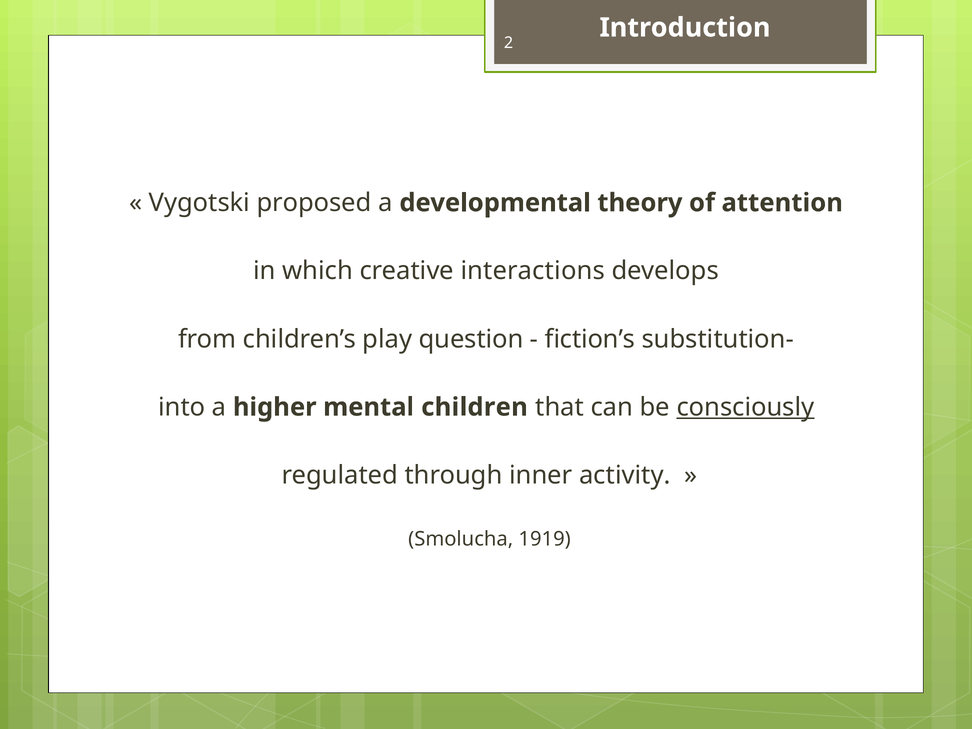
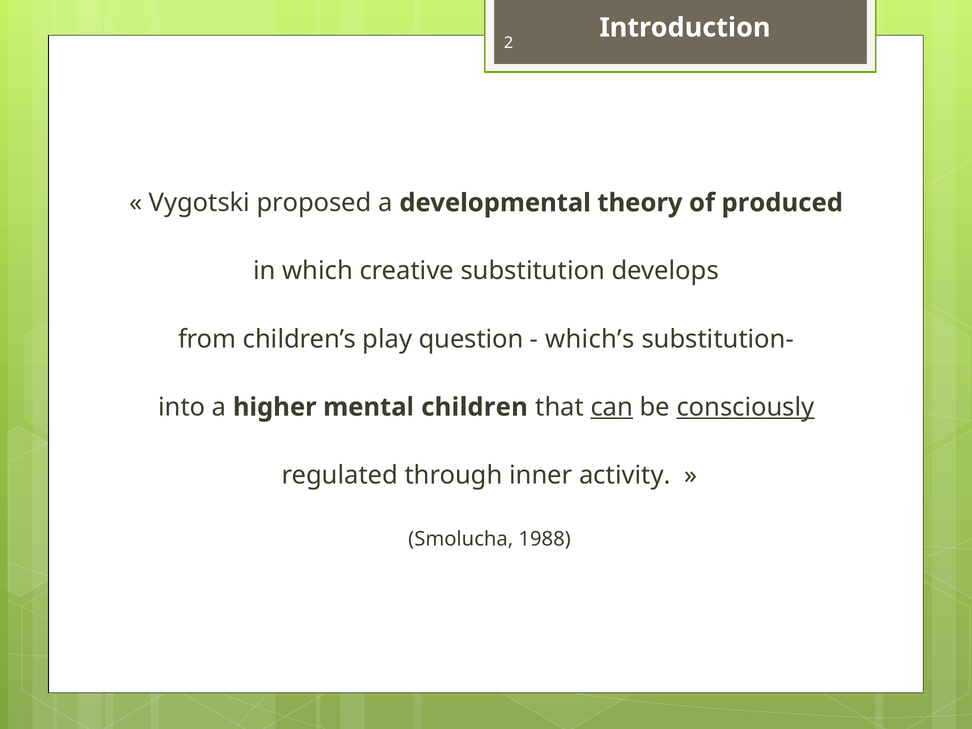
attention: attention -> produced (782, 203)
interactions: interactions -> substitution (533, 271)
fiction’s: fiction’s -> which’s (590, 339)
can underline: none -> present (612, 407)
1919: 1919 -> 1988 (545, 539)
